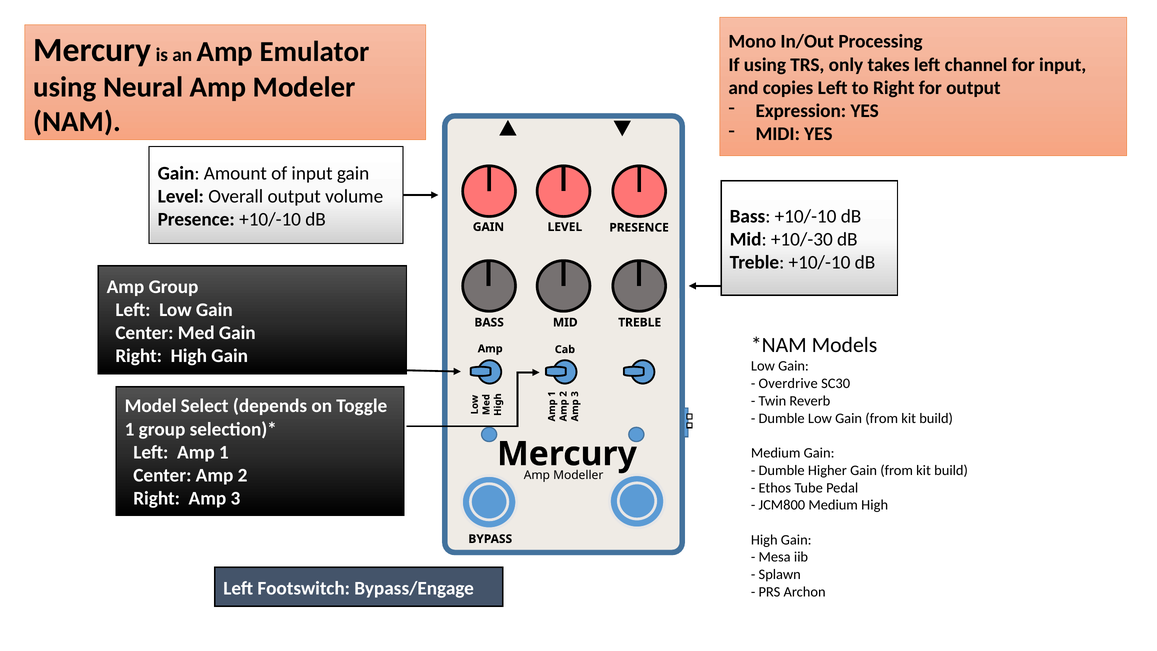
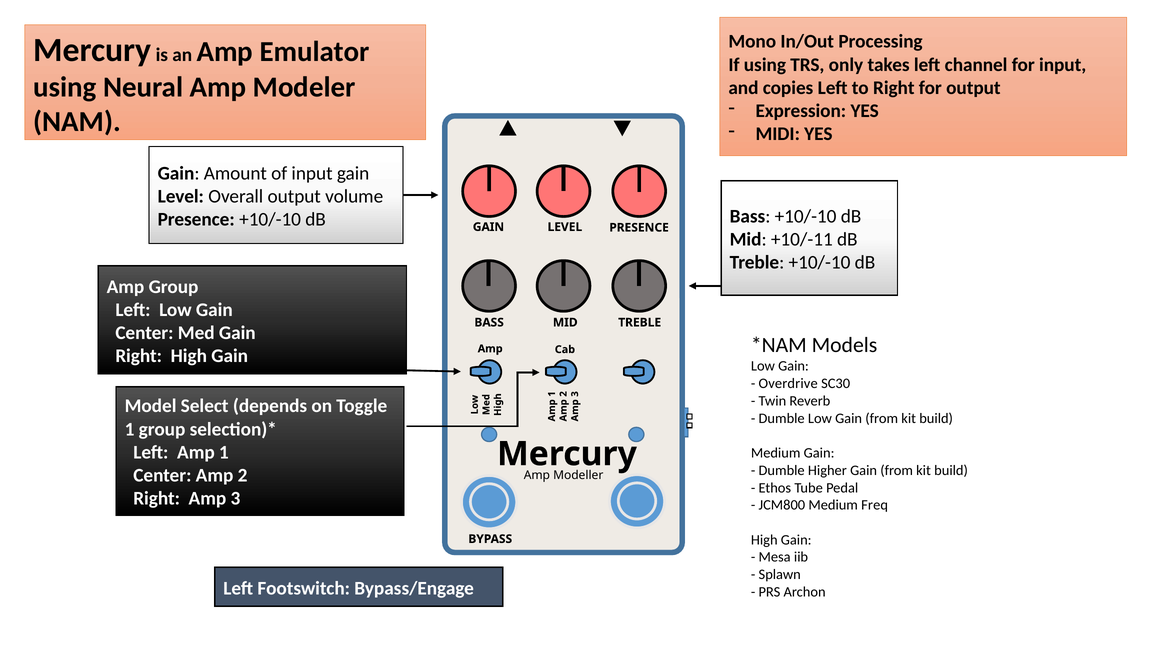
+10/-30: +10/-30 -> +10/-11 (802, 239)
Medium High: High -> Freq (875, 505)
